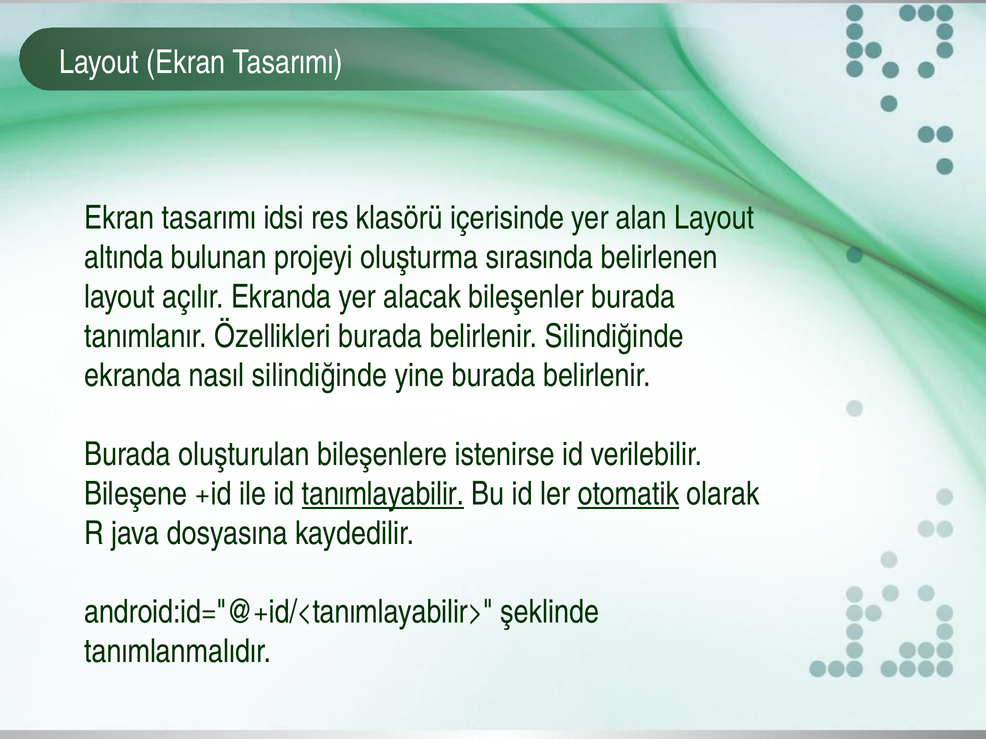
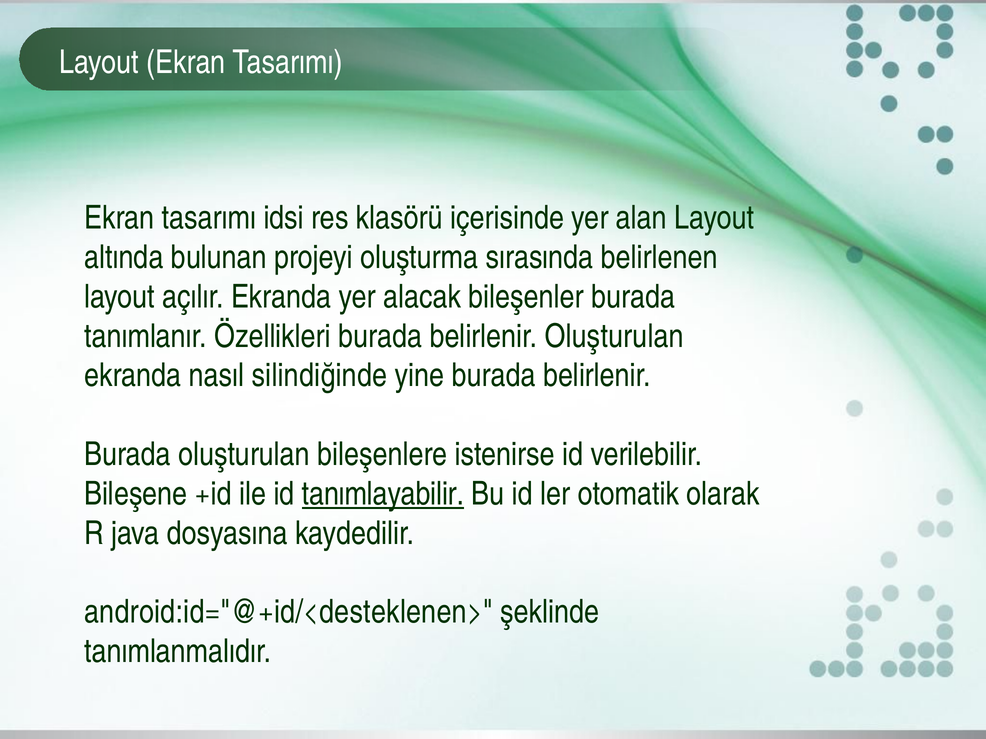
belirlenir Silindiğinde: Silindiğinde -> Oluşturulan (614, 336)
otomatik underline: present -> none (628, 494)
android:id="@+id/<tanımlayabilir>: android:id="@+id/<tanımlayabilir> -> android:id="@+id/<desteklenen> (288, 612)
